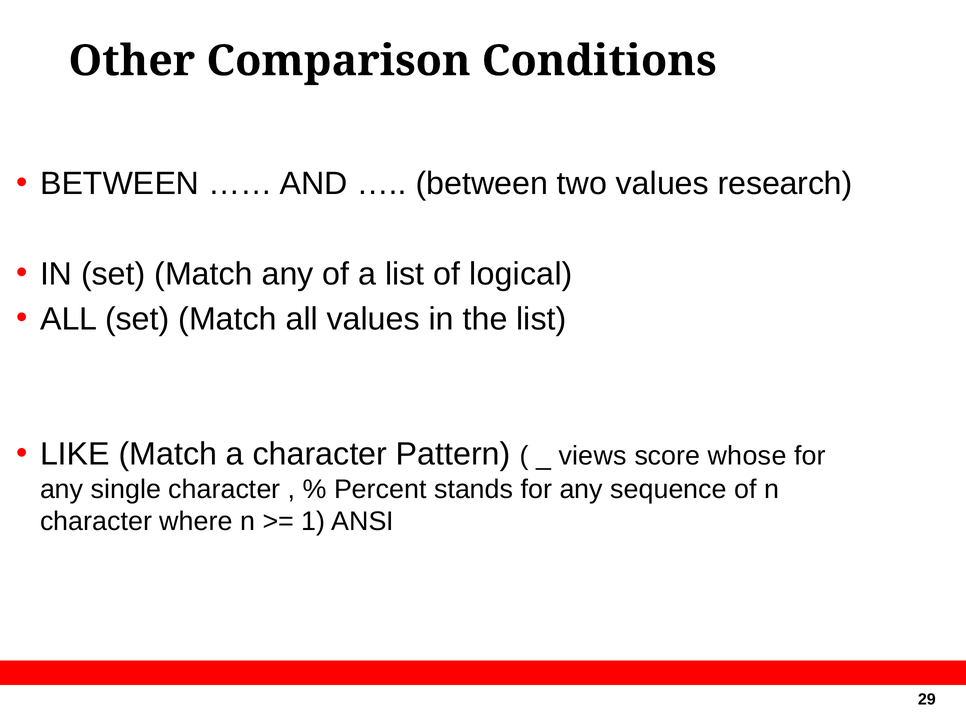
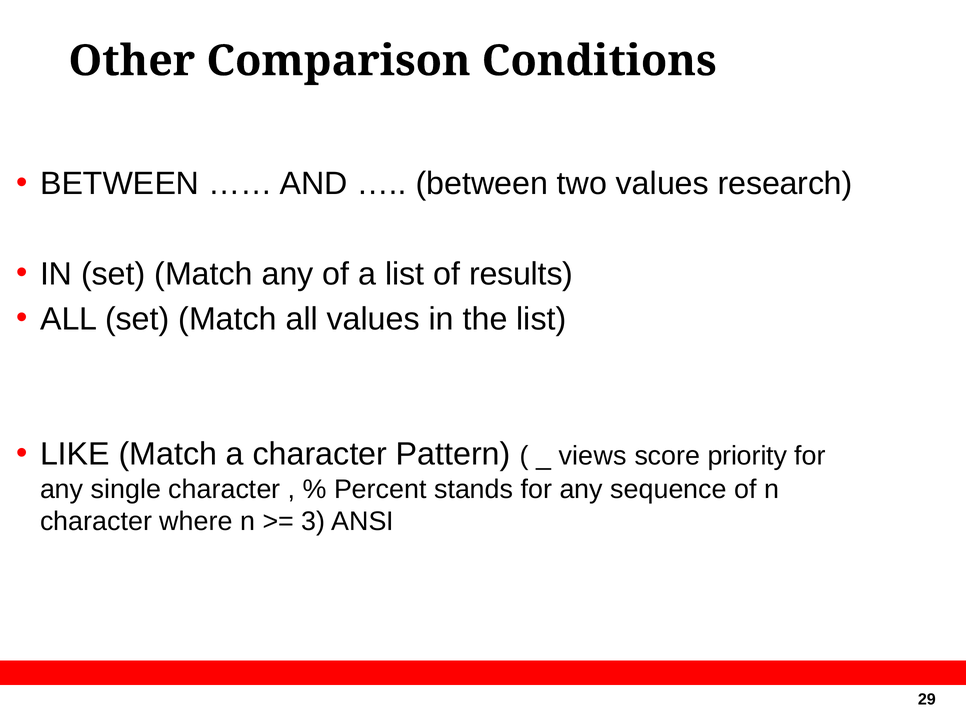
logical: logical -> results (521, 274)
whose: whose -> priority (747, 456)
1: 1 -> 3 (313, 521)
